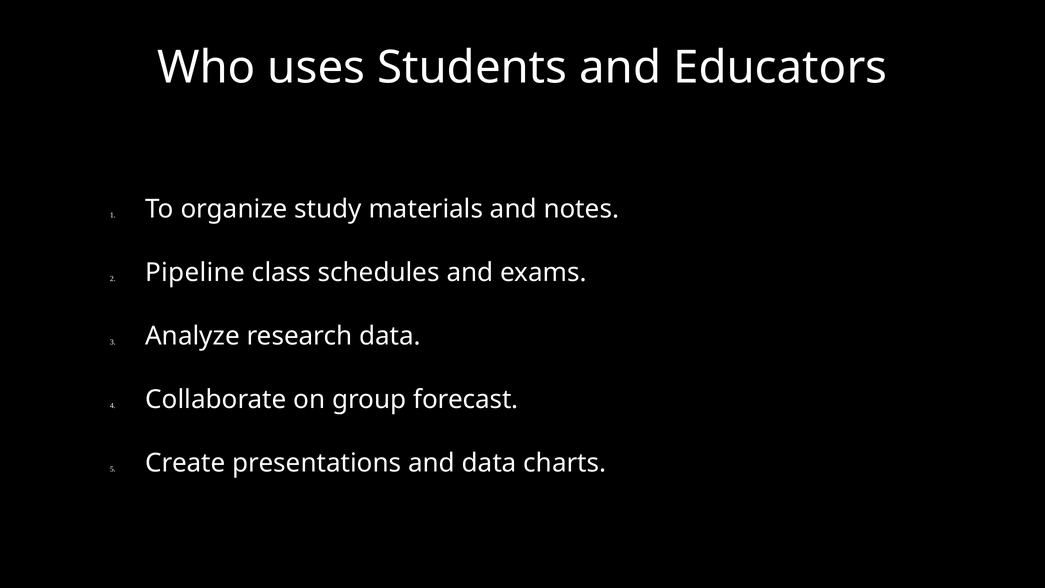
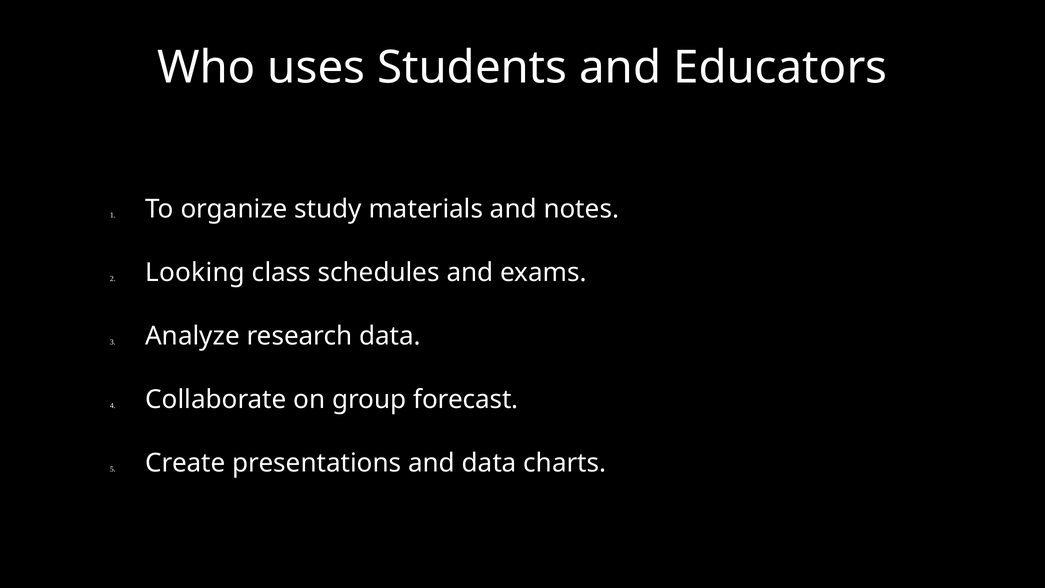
Pipeline: Pipeline -> Looking (195, 273)
